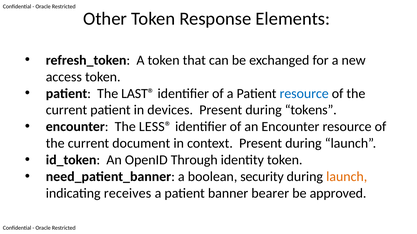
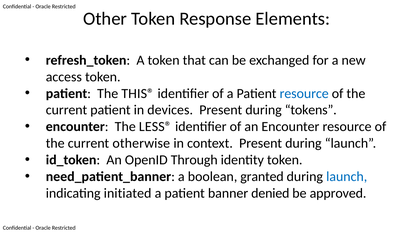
LAST®: LAST® -> THIS® (138, 94)
document: document -> otherwise (141, 144)
security: security -> granted (262, 177)
launch colour: orange -> blue (347, 177)
receives: receives -> initiated (128, 194)
bearer: bearer -> denied (270, 194)
